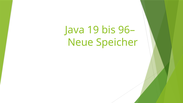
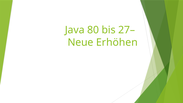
19: 19 -> 80 (93, 30)
96–: 96– -> 27– (127, 30)
Speicher: Speicher -> Erhöhen (117, 42)
